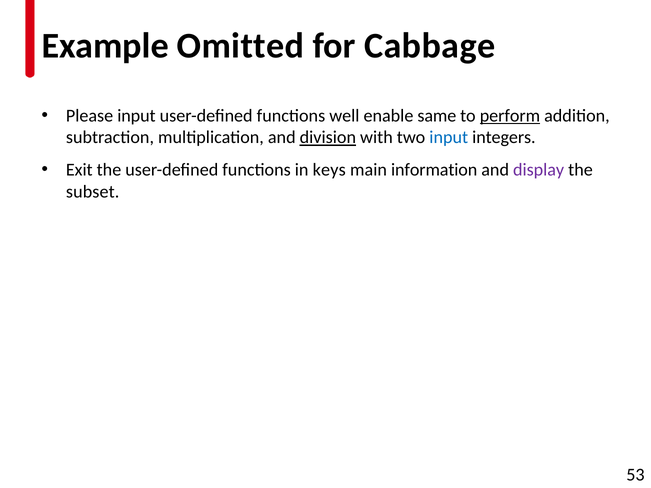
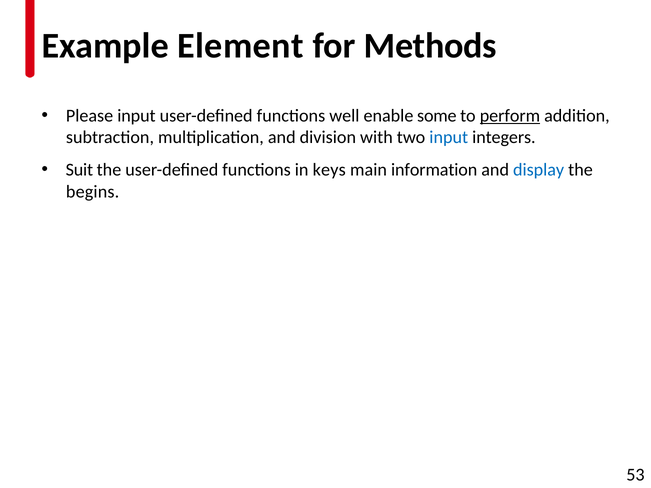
Omitted: Omitted -> Element (240, 46)
Cabbage: Cabbage -> Methods (430, 46)
same: same -> some (437, 116)
division underline: present -> none (328, 138)
Exit: Exit -> Suit (79, 170)
display colour: purple -> blue (539, 170)
subset: subset -> begins (93, 192)
